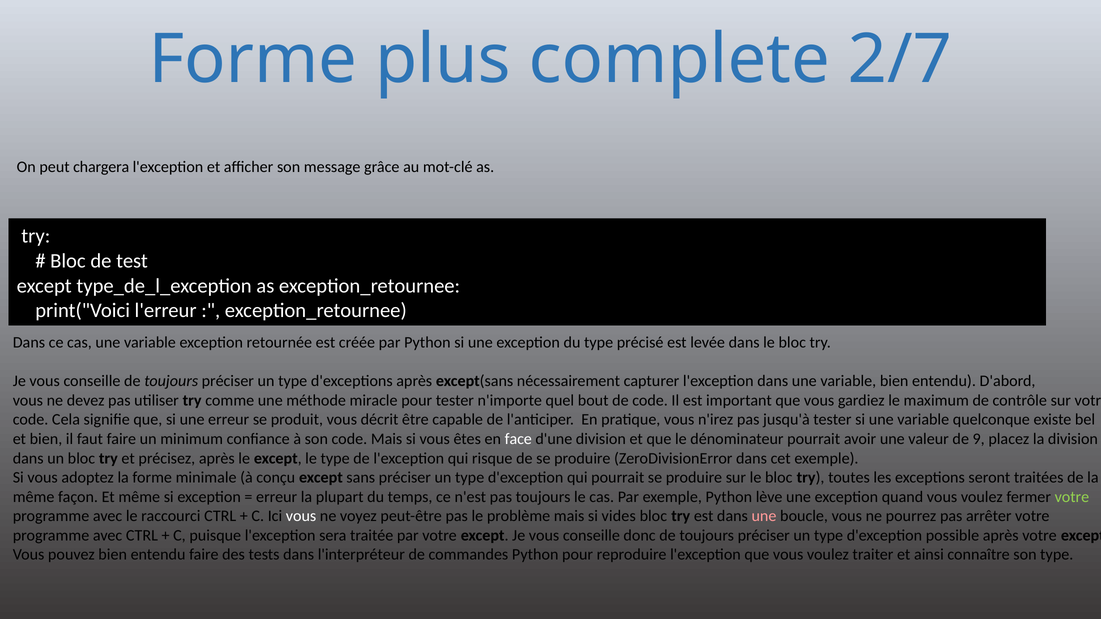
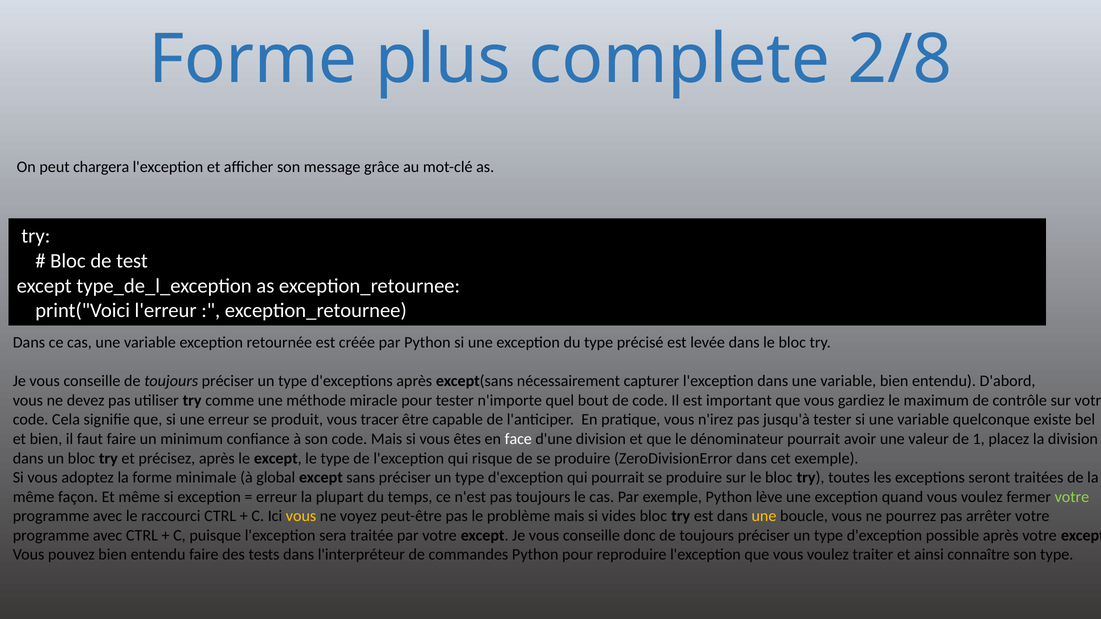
2/7: 2/7 -> 2/8 (900, 59)
décrit: décrit -> tracer (380, 420)
9: 9 -> 1 (979, 439)
conçu: conçu -> global (276, 478)
vous colour: white -> yellow (301, 516)
une colour: pink -> yellow (764, 516)
